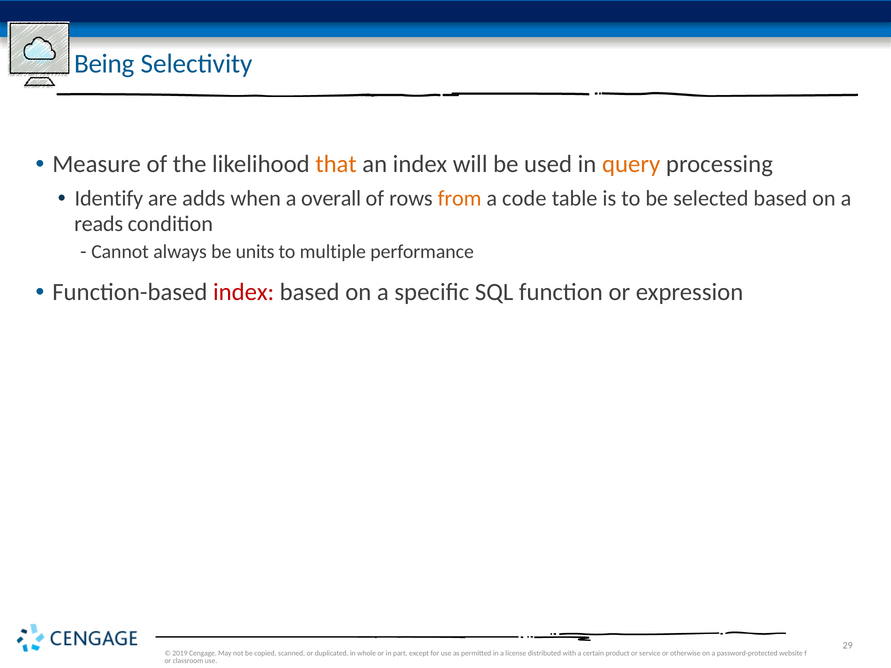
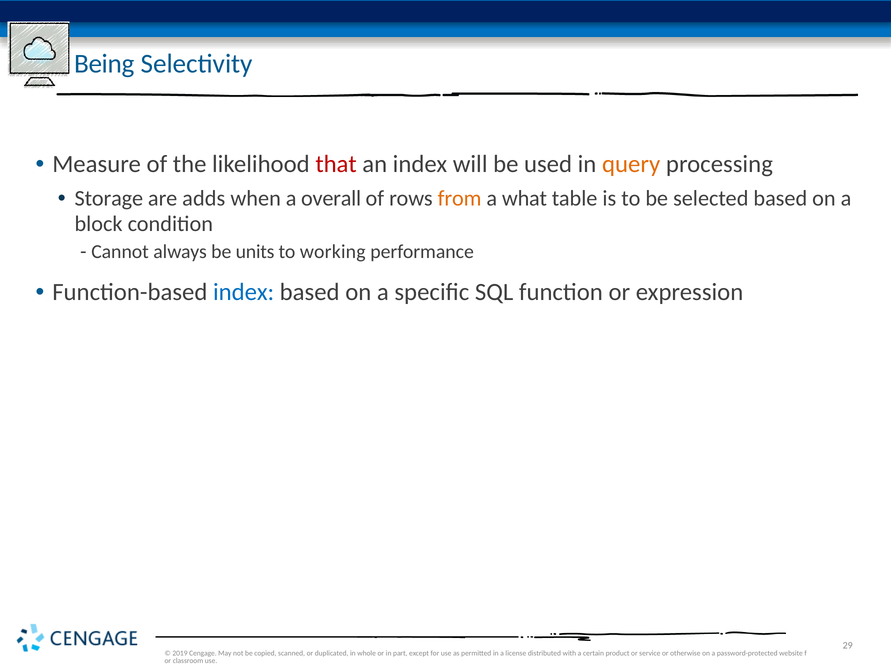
that colour: orange -> red (336, 164)
Identify: Identify -> Storage (109, 199)
code: code -> what (524, 199)
reads: reads -> block (99, 224)
multiple: multiple -> working (333, 252)
index colour: red -> blue (244, 292)
